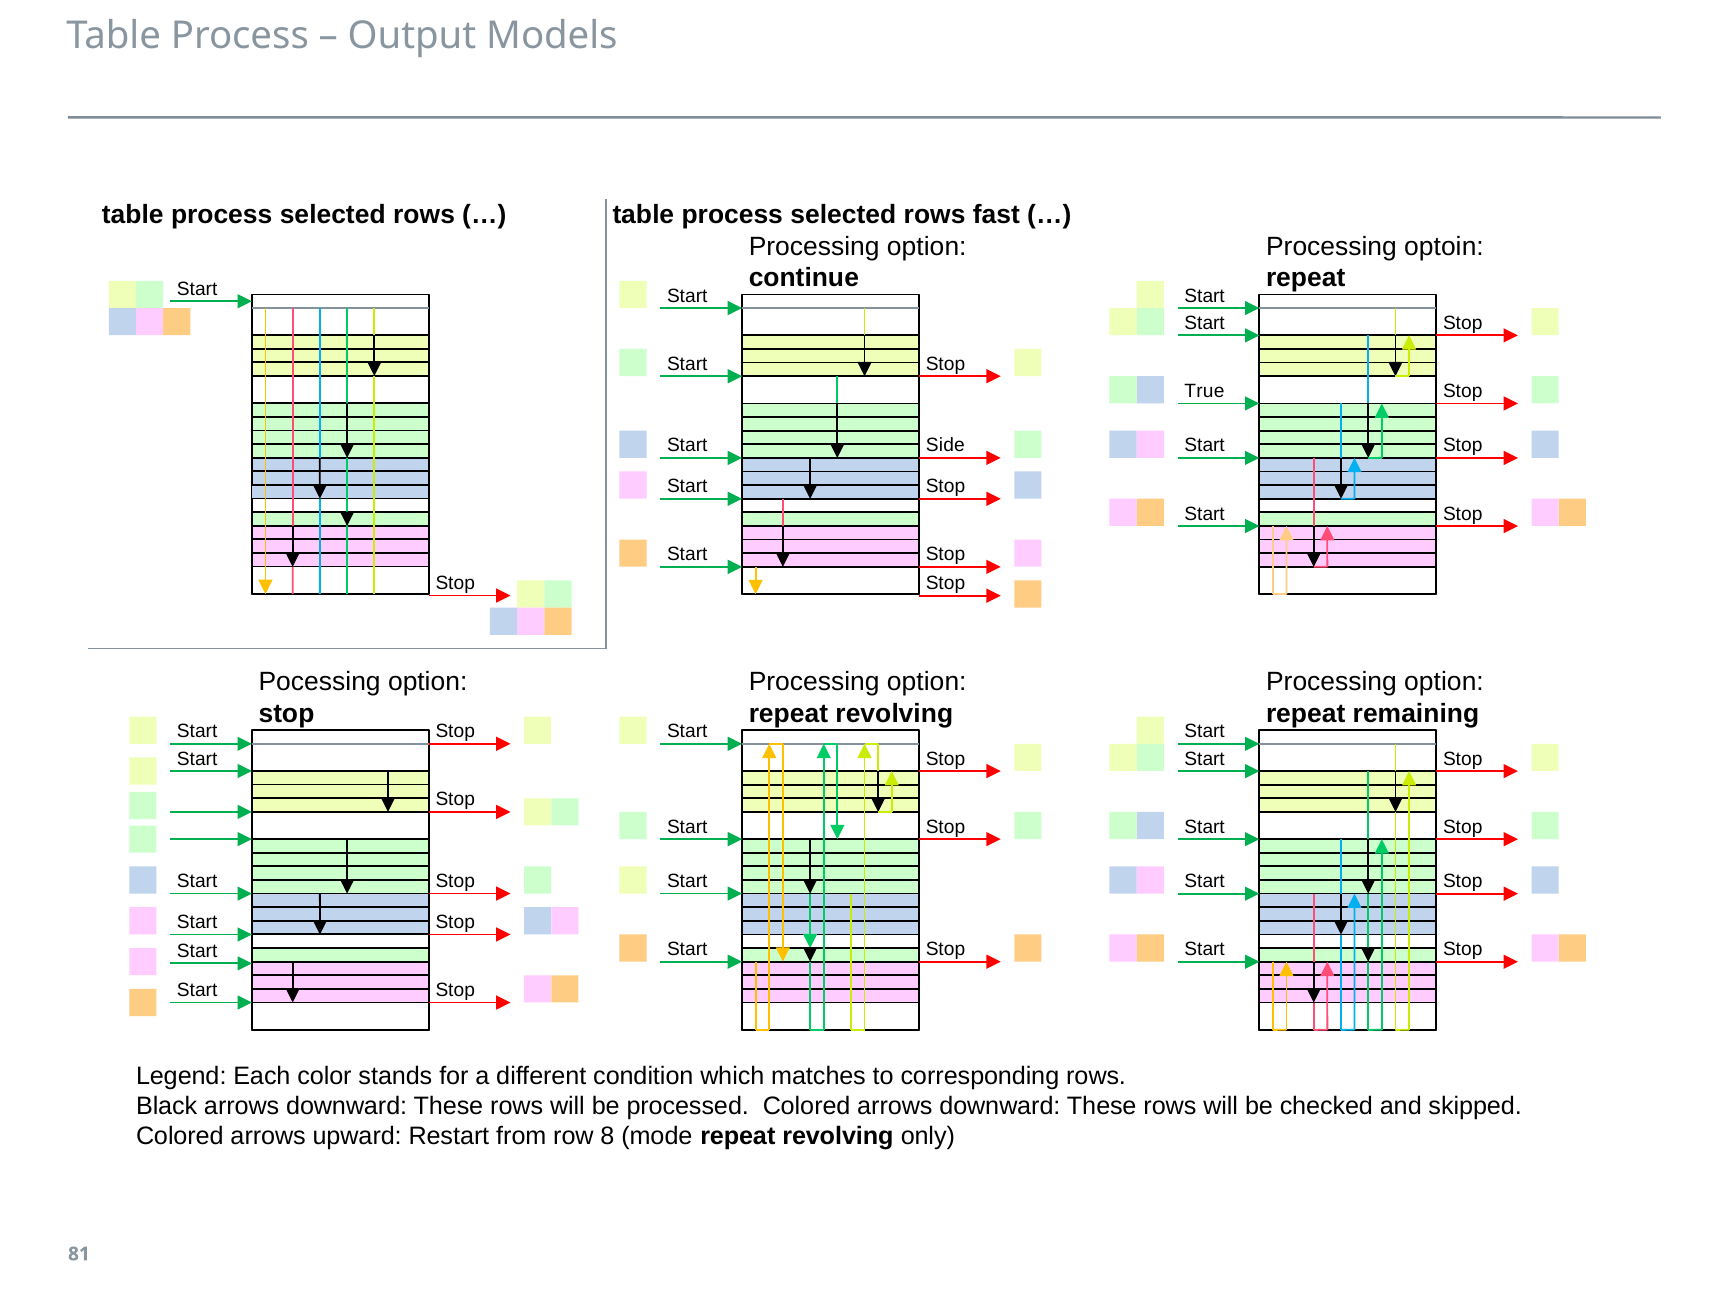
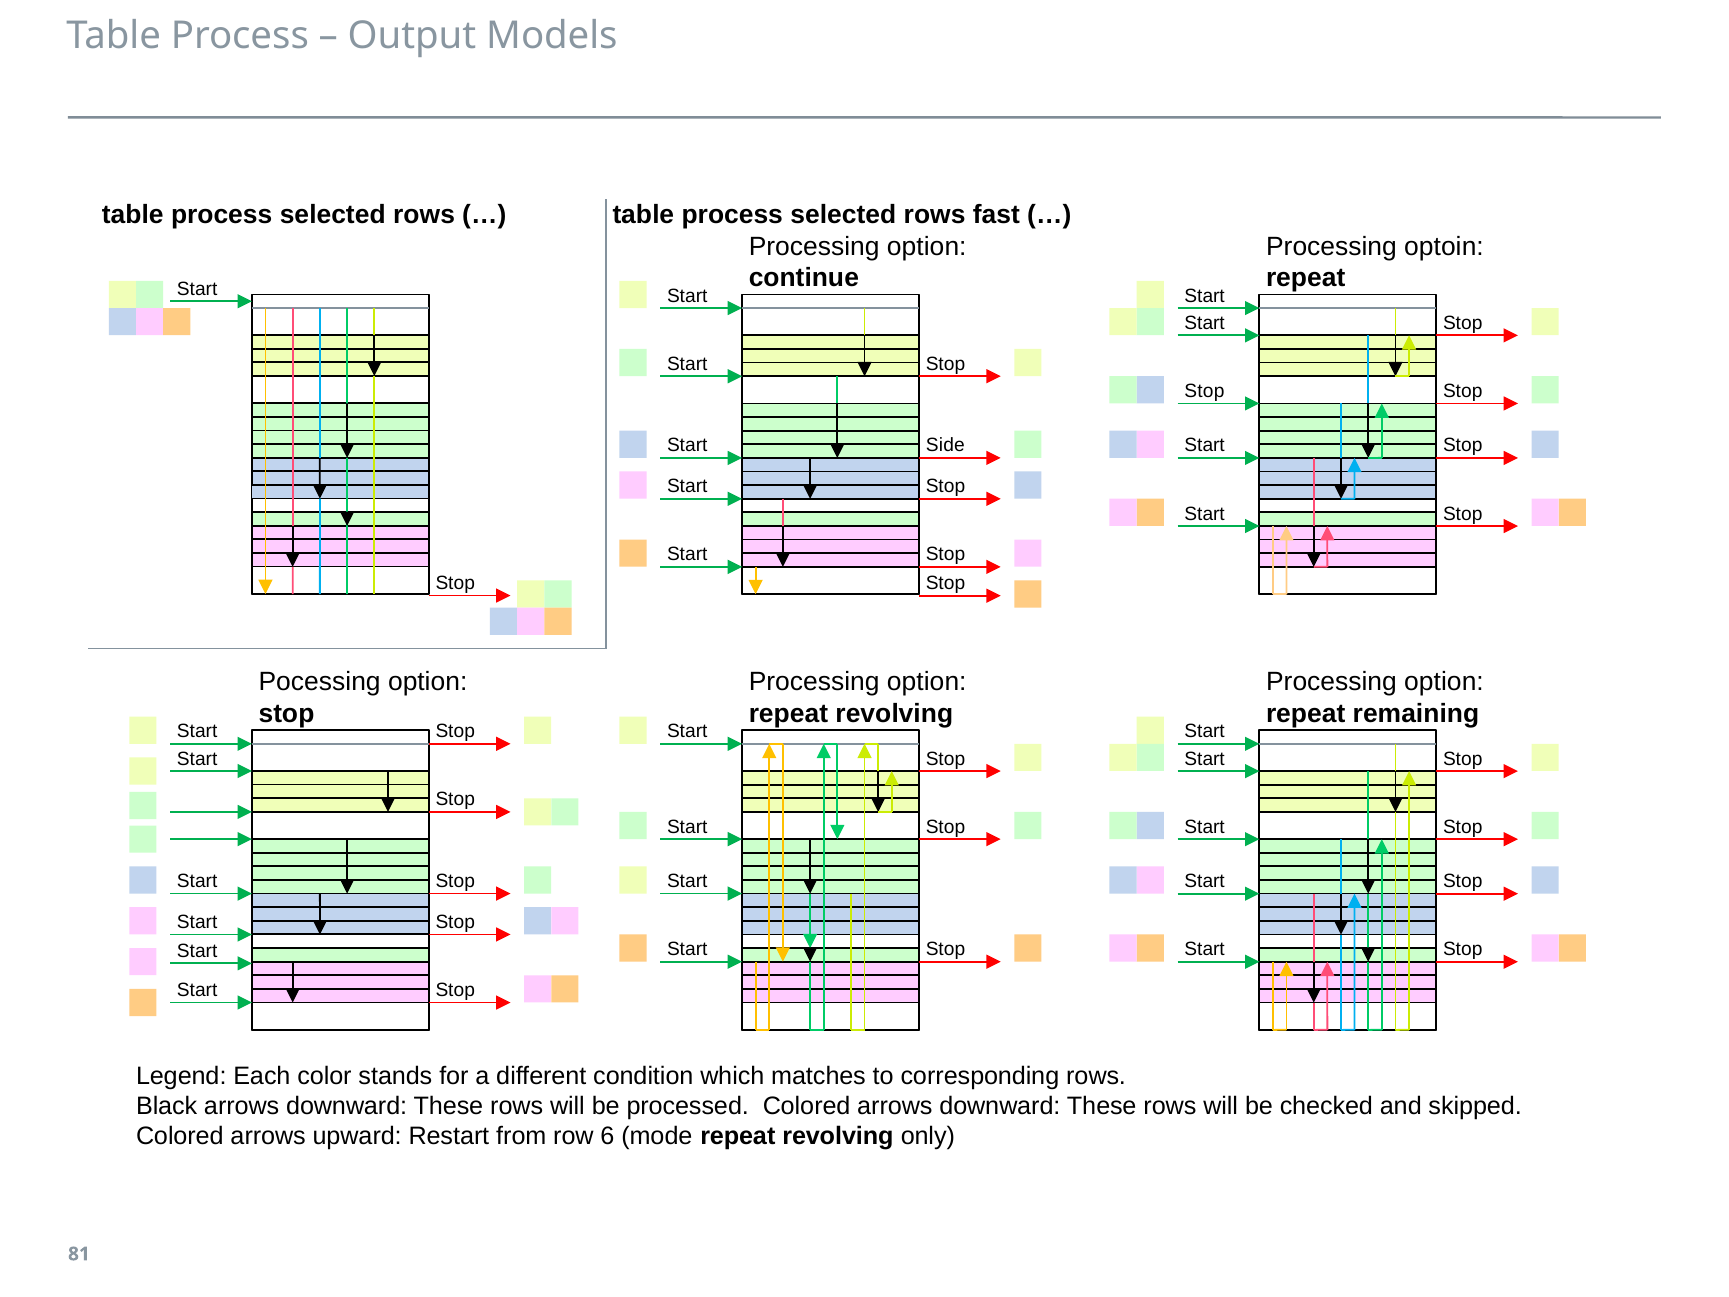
True: True -> Stop (1204, 391)
8: 8 -> 6 (607, 1136)
